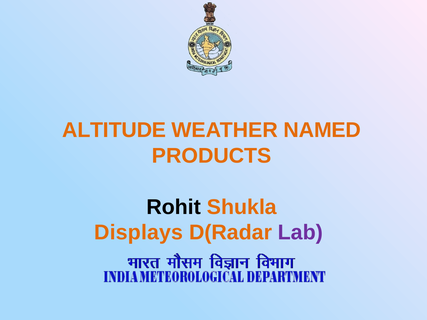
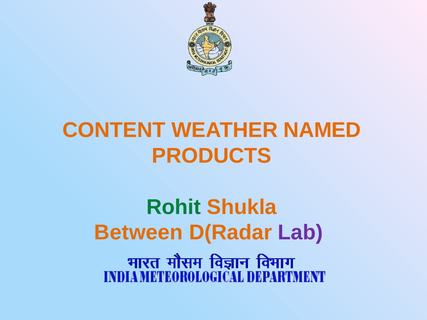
ALTITUDE: ALTITUDE -> CONTENT (114, 130)
Rohit colour: black -> green (174, 207)
Displays: Displays -> Between (139, 233)
